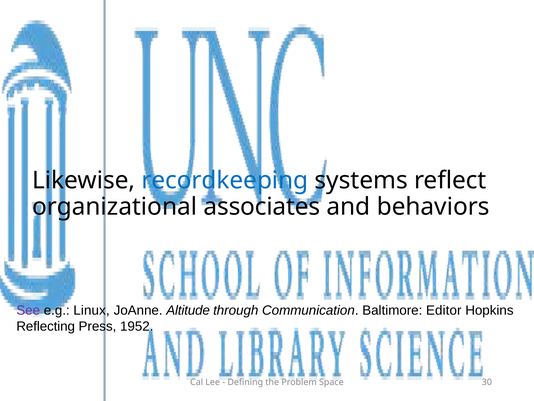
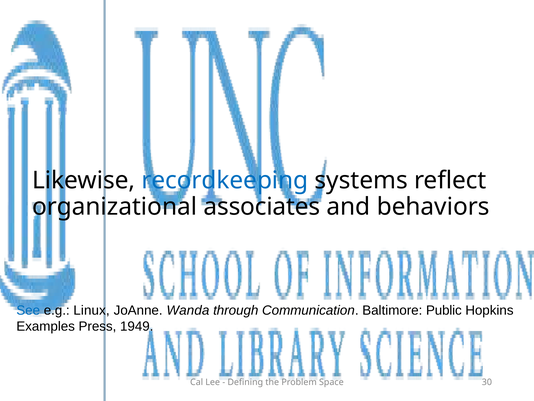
See colour: purple -> blue (28, 310)
Altitude: Altitude -> Wanda (188, 310)
Editor: Editor -> Public (444, 310)
Reflecting: Reflecting -> Examples (46, 326)
1952: 1952 -> 1949 (137, 326)
